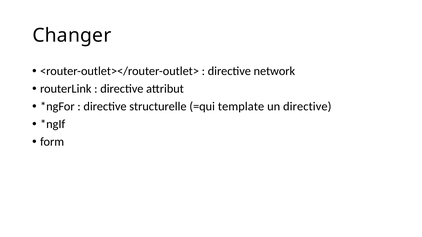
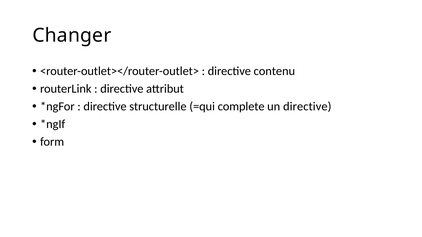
network: network -> contenu (274, 71)
template: template -> complete (241, 107)
